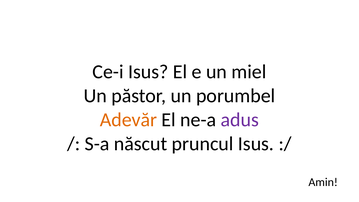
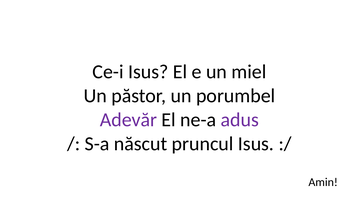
Adevăr colour: orange -> purple (128, 120)
